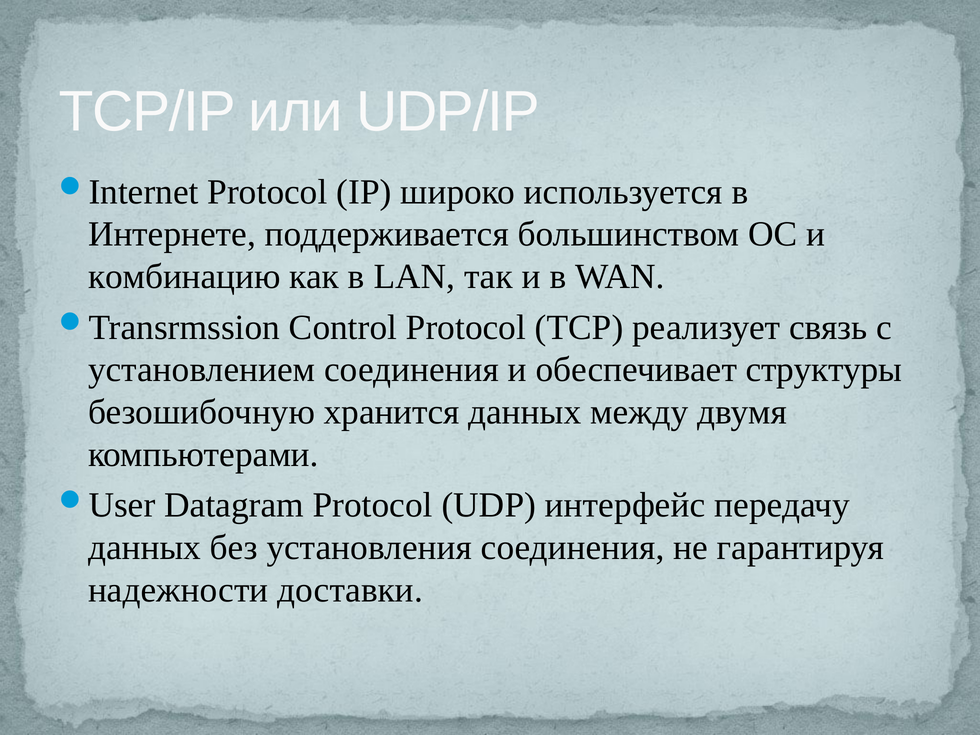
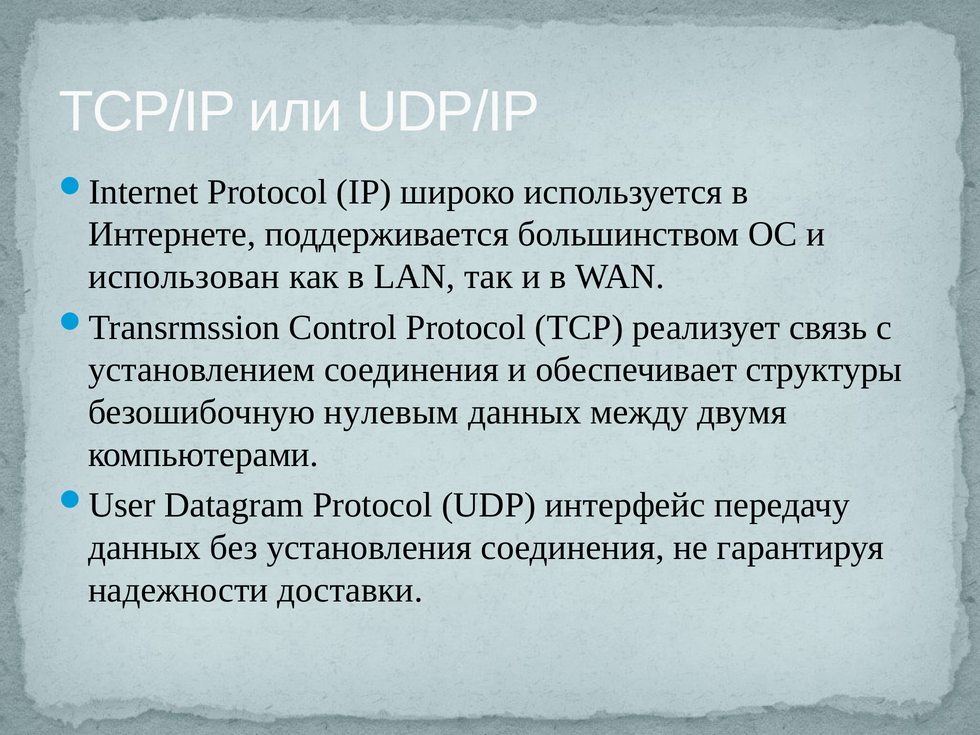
комбинацию: комбинацию -> использован (184, 277)
хранится: хранится -> нулевым (391, 412)
